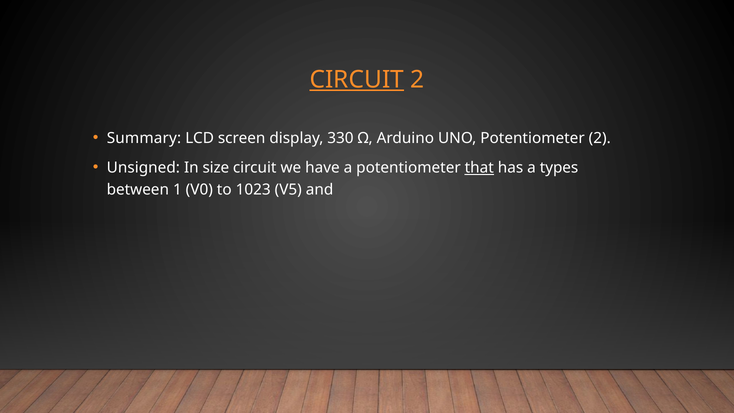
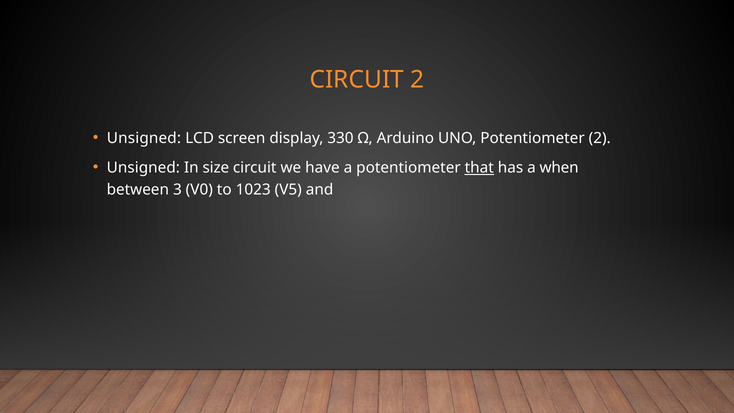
CIRCUIT underline: present -> none (357, 80)
Summary: Summary -> Unsigned (144, 138)
types: types -> when (559, 168)
1: 1 -> 3 (177, 190)
